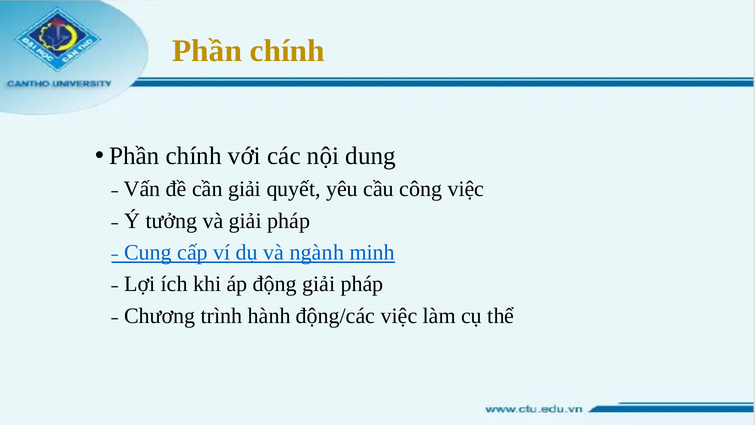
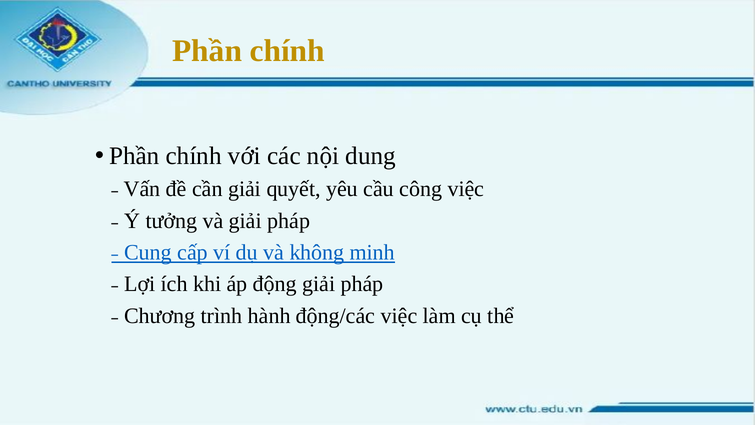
ngành: ngành -> không (317, 252)
